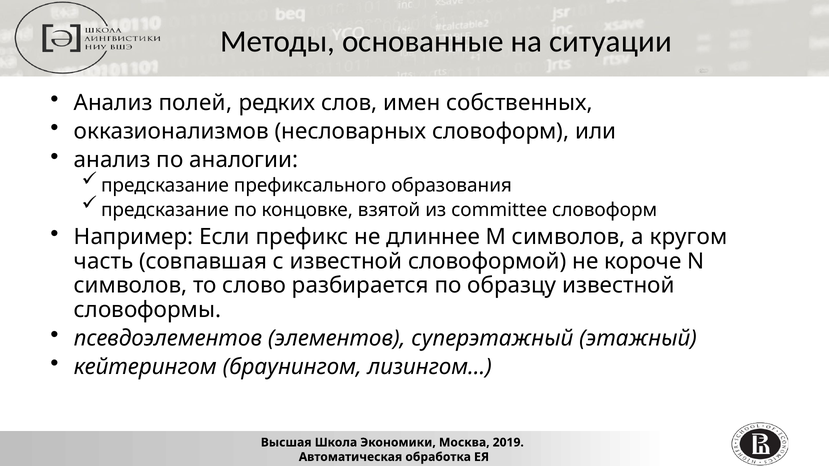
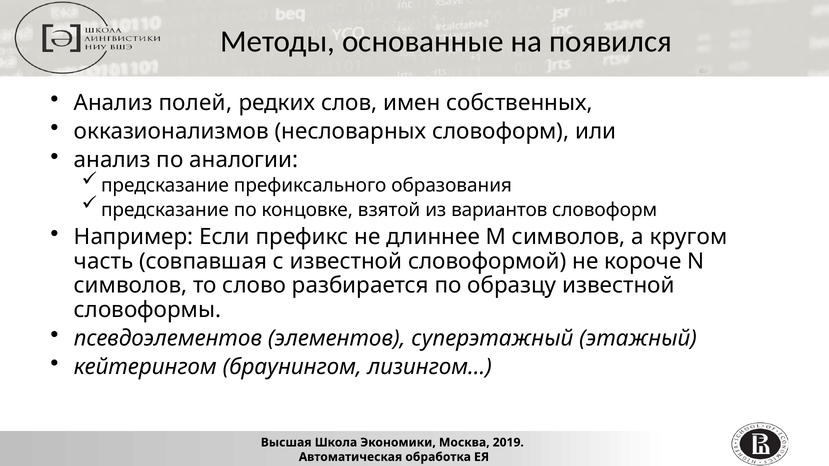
ситуации: ситуации -> появился (611, 42)
committee: committee -> вариантов (499, 210)
